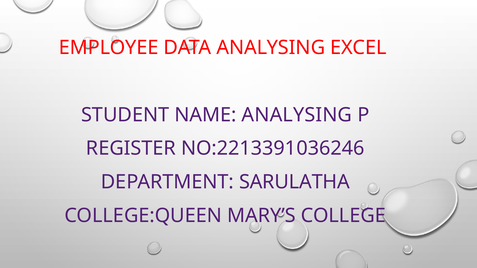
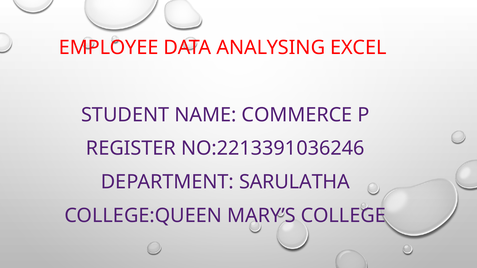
NAME ANALYSING: ANALYSING -> COMMERCE (297, 115)
